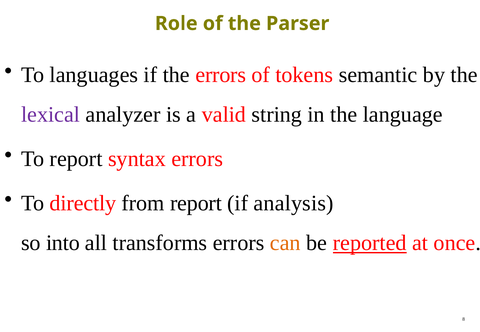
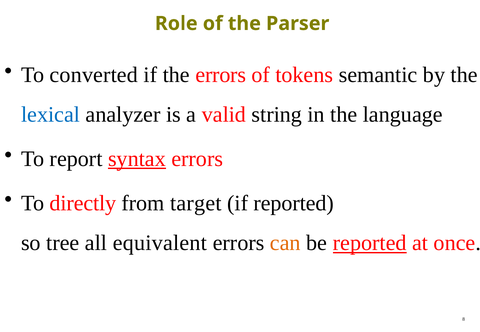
languages: languages -> converted (94, 75)
lexical colour: purple -> blue (51, 115)
syntax underline: none -> present (137, 159)
from report: report -> target (196, 203)
if analysis: analysis -> reported (294, 203)
into: into -> tree (63, 243)
transforms: transforms -> equivalent (160, 243)
